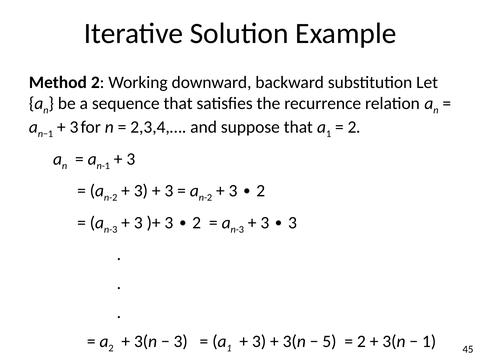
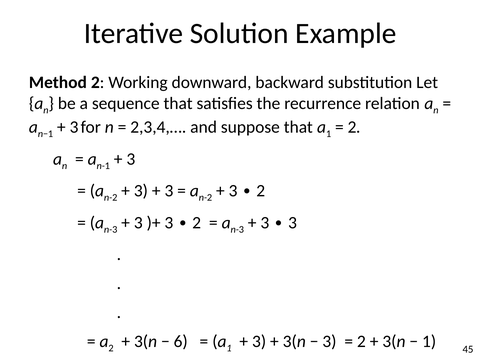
3: 3 -> 6 (181, 342)
5: 5 -> 3 (329, 342)
